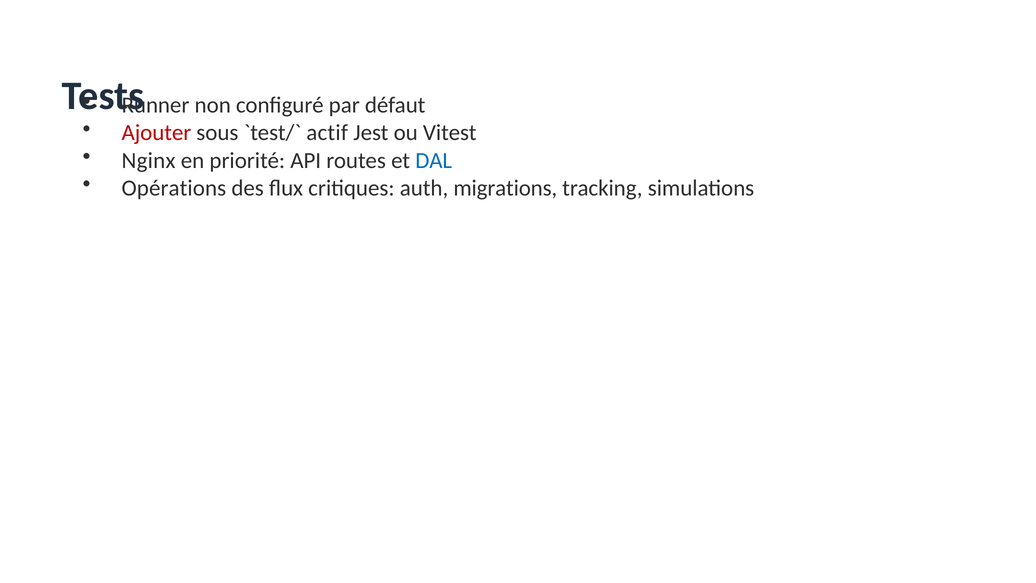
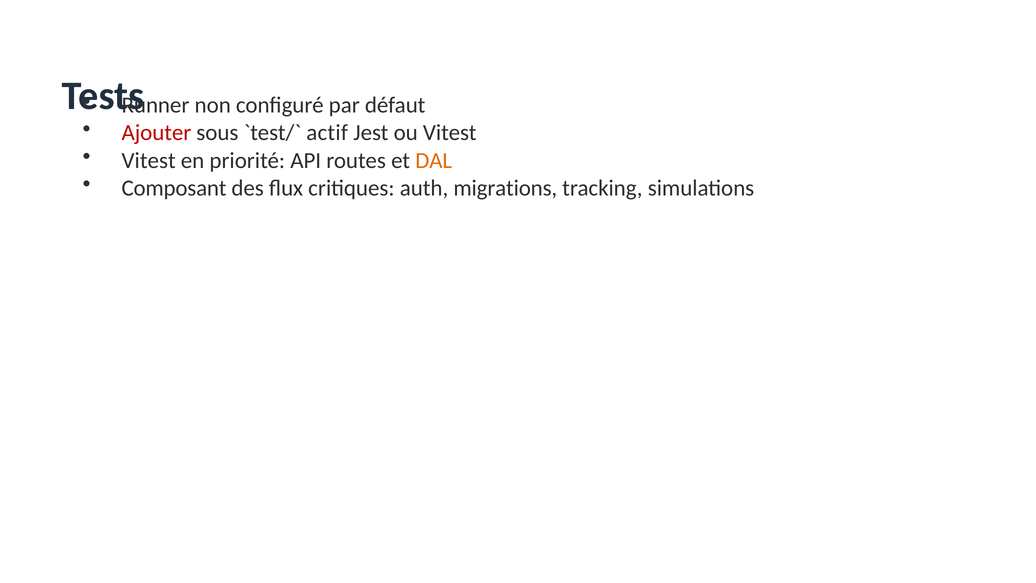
Nginx: Nginx -> Vitest (149, 160)
DAL colour: blue -> orange (434, 160)
Opérations: Opérations -> Composant (174, 188)
